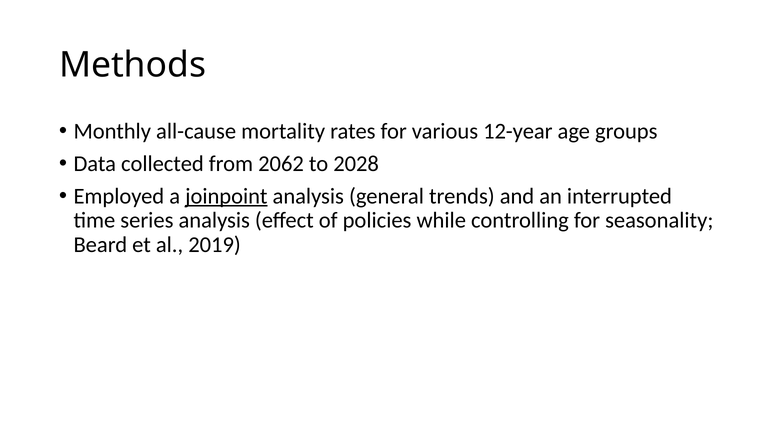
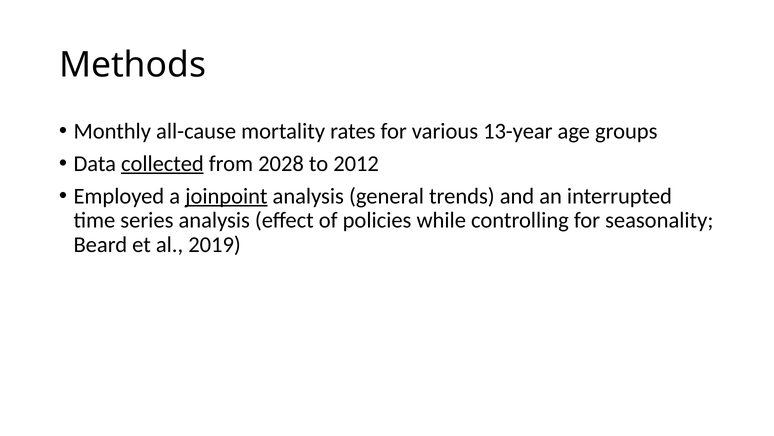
12-year: 12-year -> 13-year (518, 131)
collected underline: none -> present (162, 163)
2062: 2062 -> 2028 (281, 163)
2028: 2028 -> 2012 (356, 163)
